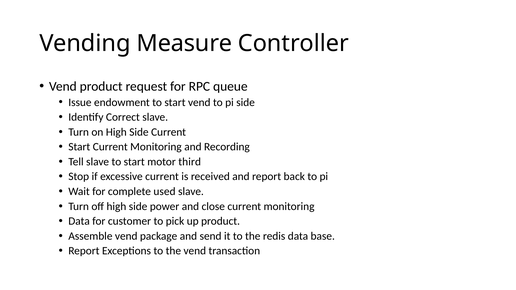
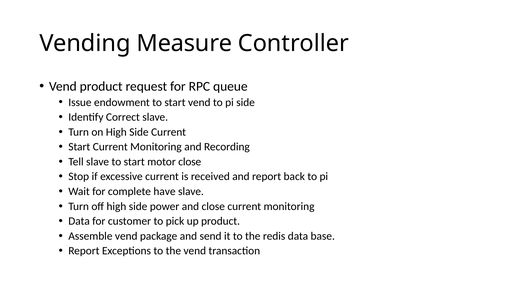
motor third: third -> close (190, 162)
used: used -> have (165, 192)
